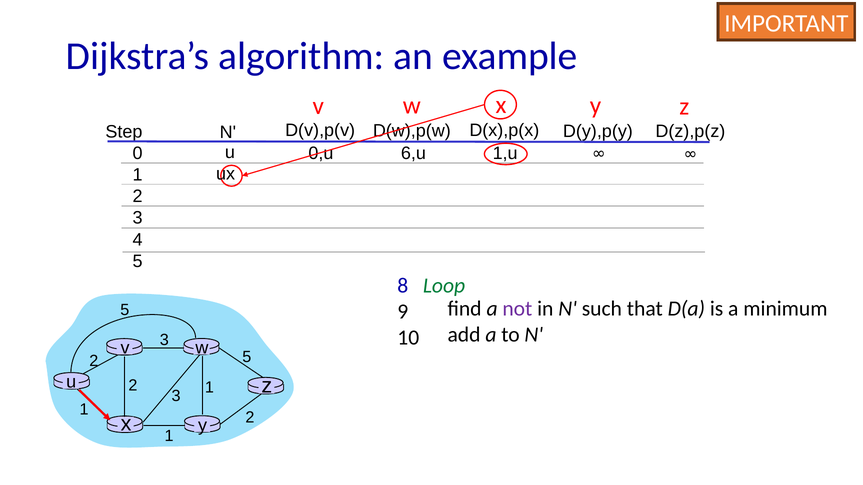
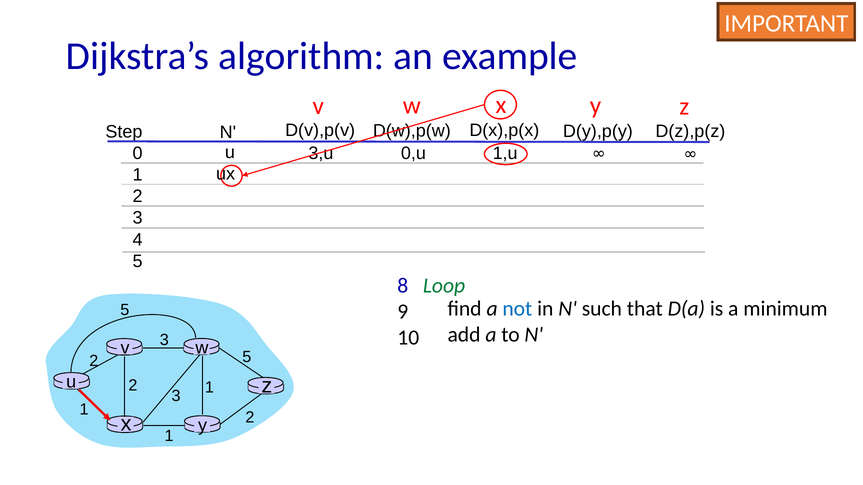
6,u: 6,u -> 0,u (413, 153)
0,u: 0,u -> 3,u (321, 153)
not colour: purple -> blue (517, 309)
